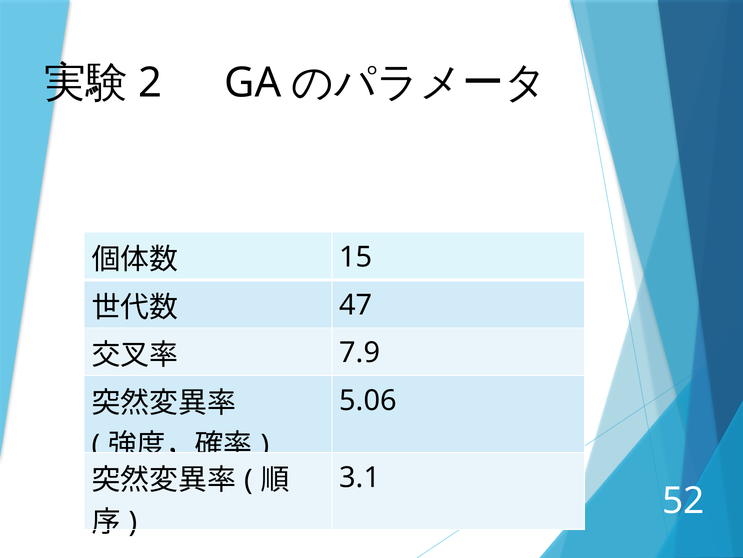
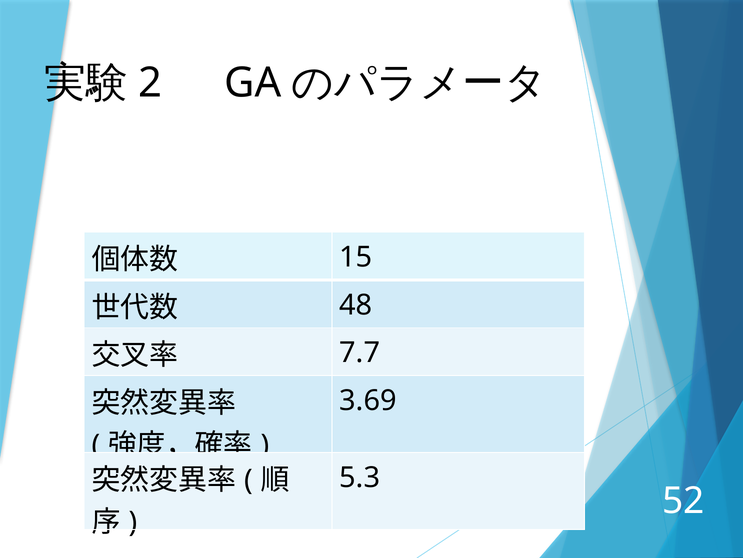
47: 47 -> 48 (356, 305)
7.9: 7.9 -> 7.7 (360, 352)
5.06: 5.06 -> 3.69 (368, 400)
3.1: 3.1 -> 5.3 (360, 477)
